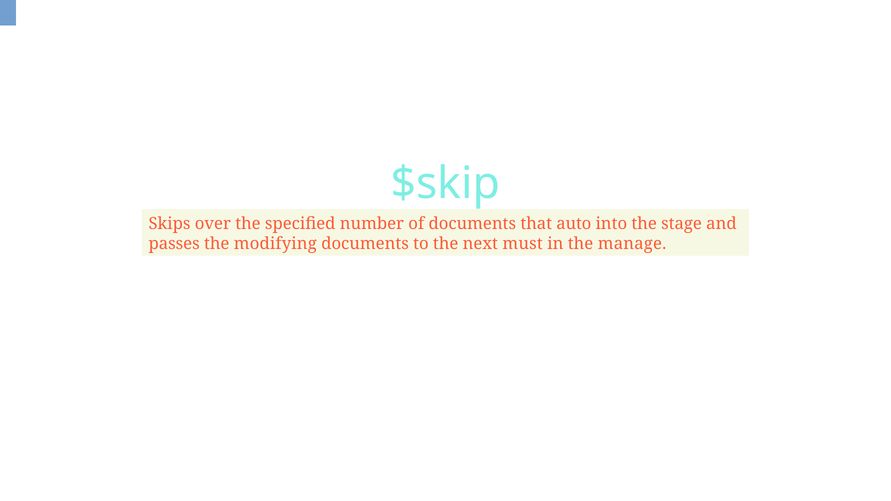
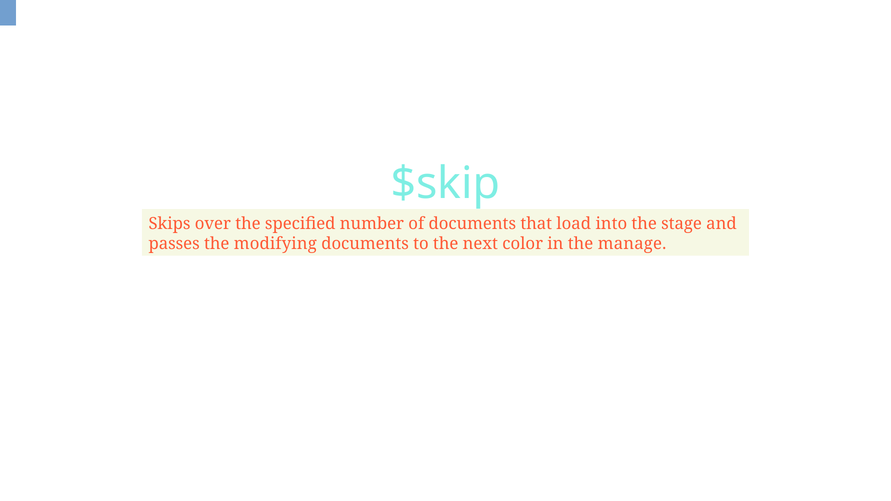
auto: auto -> load (574, 224)
must: must -> color (523, 244)
